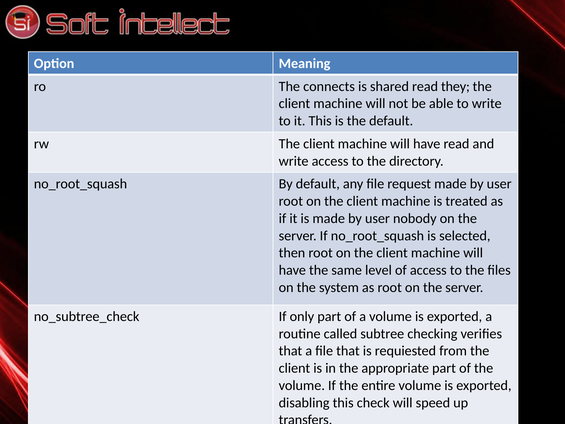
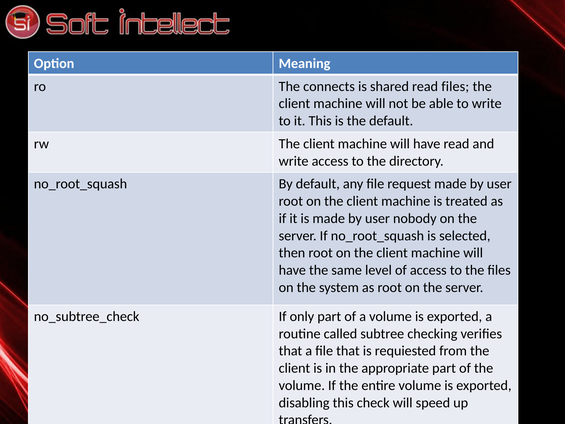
read they: they -> files (455, 86)
